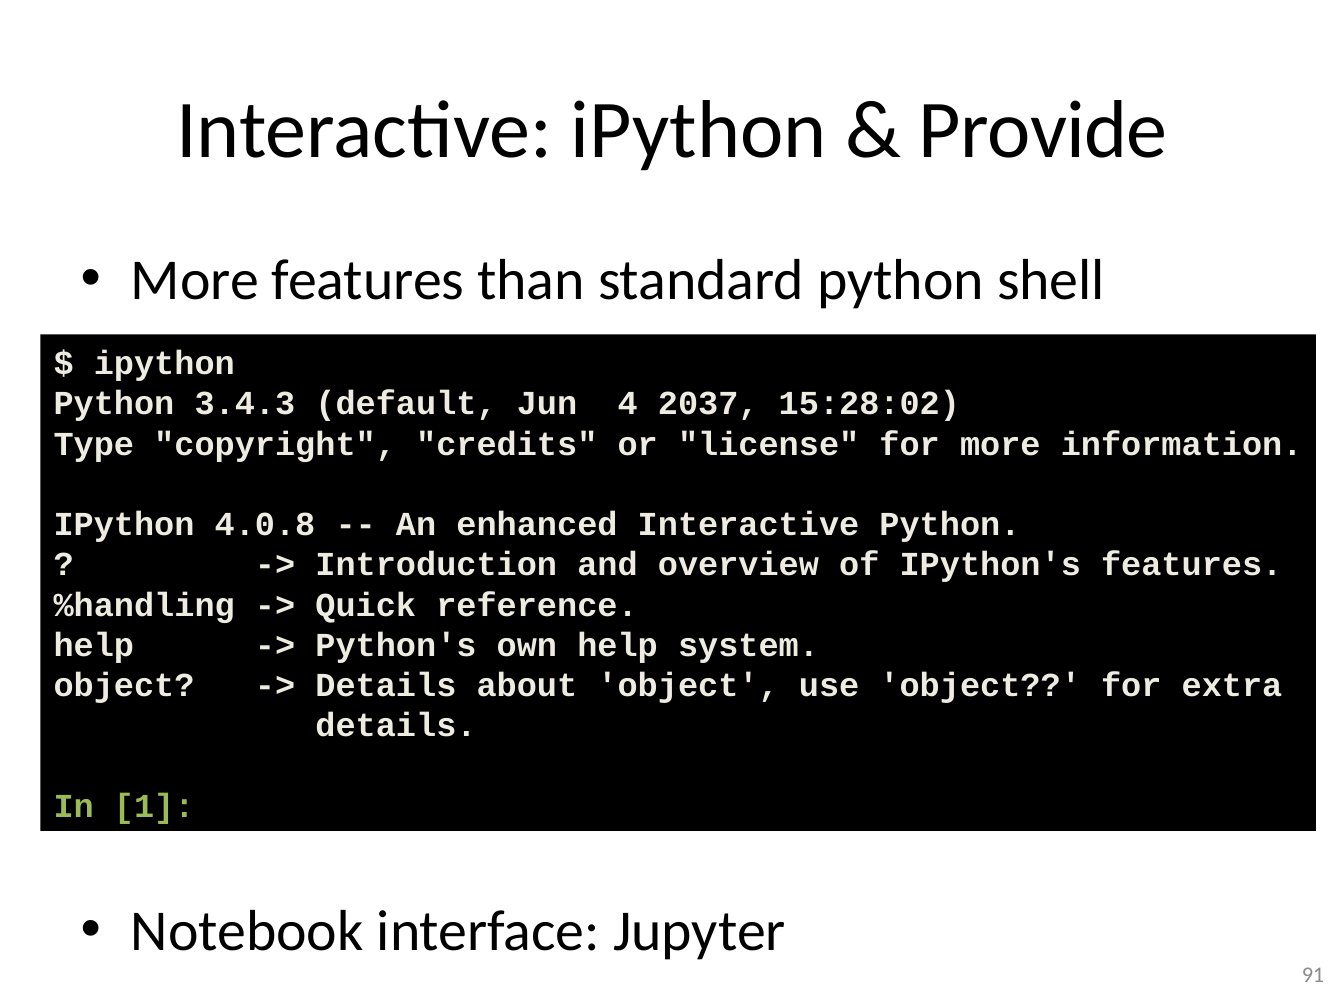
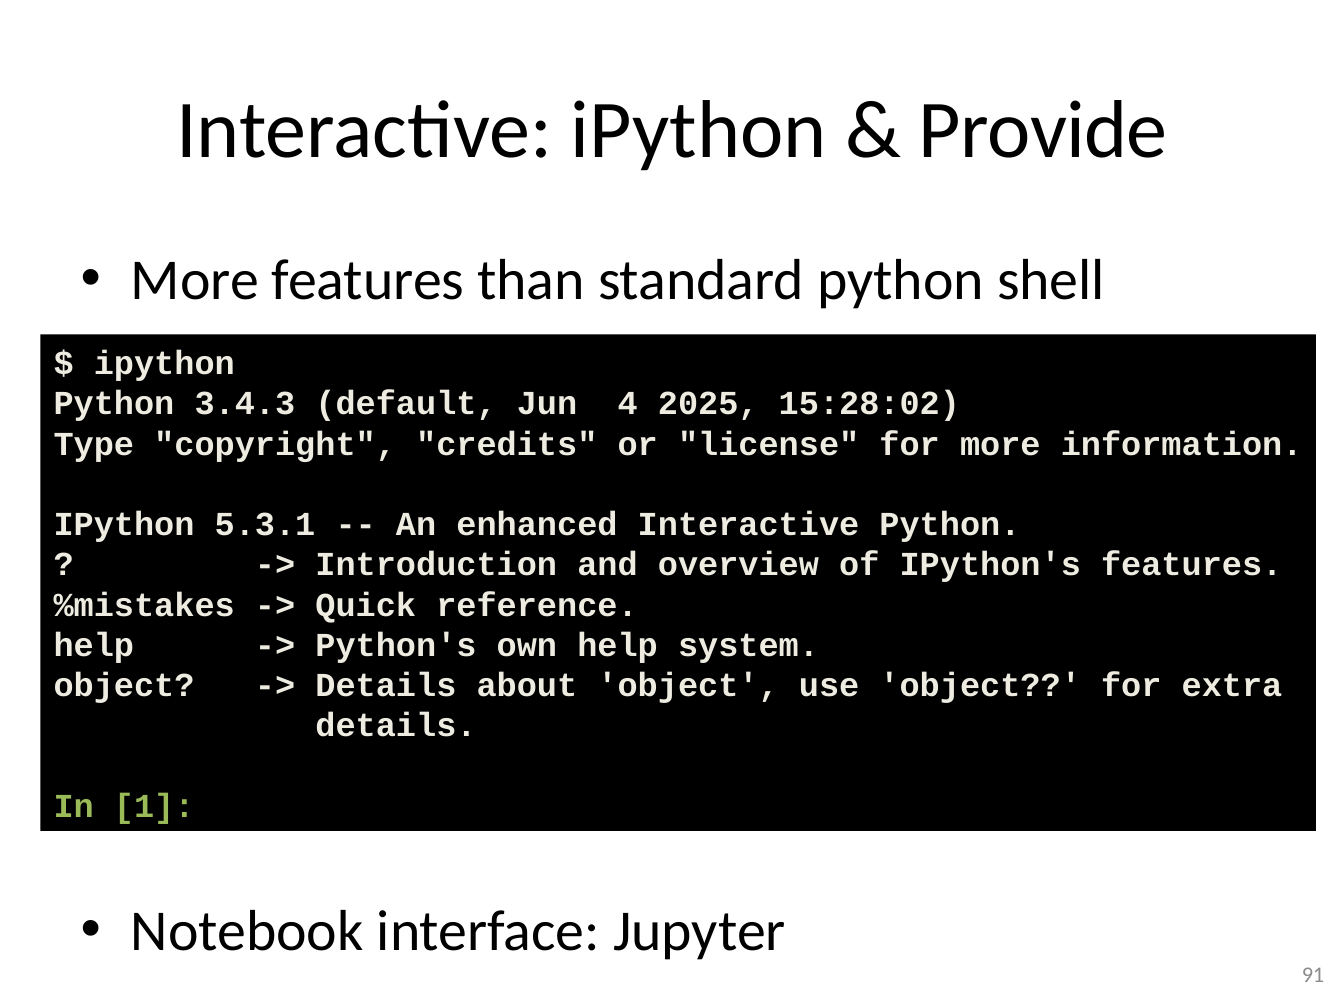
2037: 2037 -> 2025 (708, 404)
4.0.8: 4.0.8 -> 5.3.1 (265, 525)
%handling: %handling -> %mistakes (144, 605)
